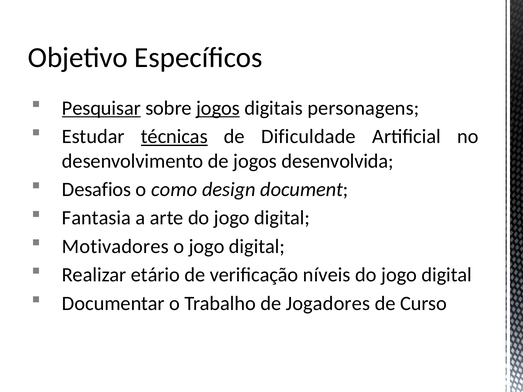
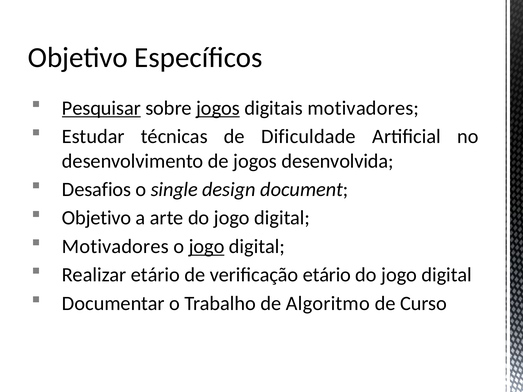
digitais personagens: personagens -> motivadores (363, 108)
técnicas underline: present -> none (174, 137)
como: como -> single (174, 190)
Fantasia: Fantasia -> Objetivo (97, 218)
jogo underline: none -> present (207, 247)
verificação níveis: níveis -> etário (327, 275)
Jogadores: Jogadores -> Algoritmo (328, 304)
